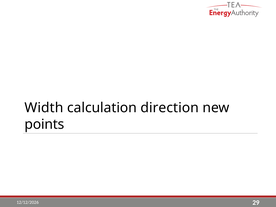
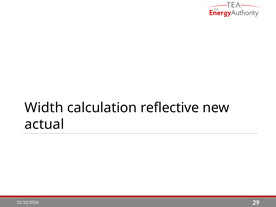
direction: direction -> reflective (170, 108)
points: points -> actual (44, 124)
